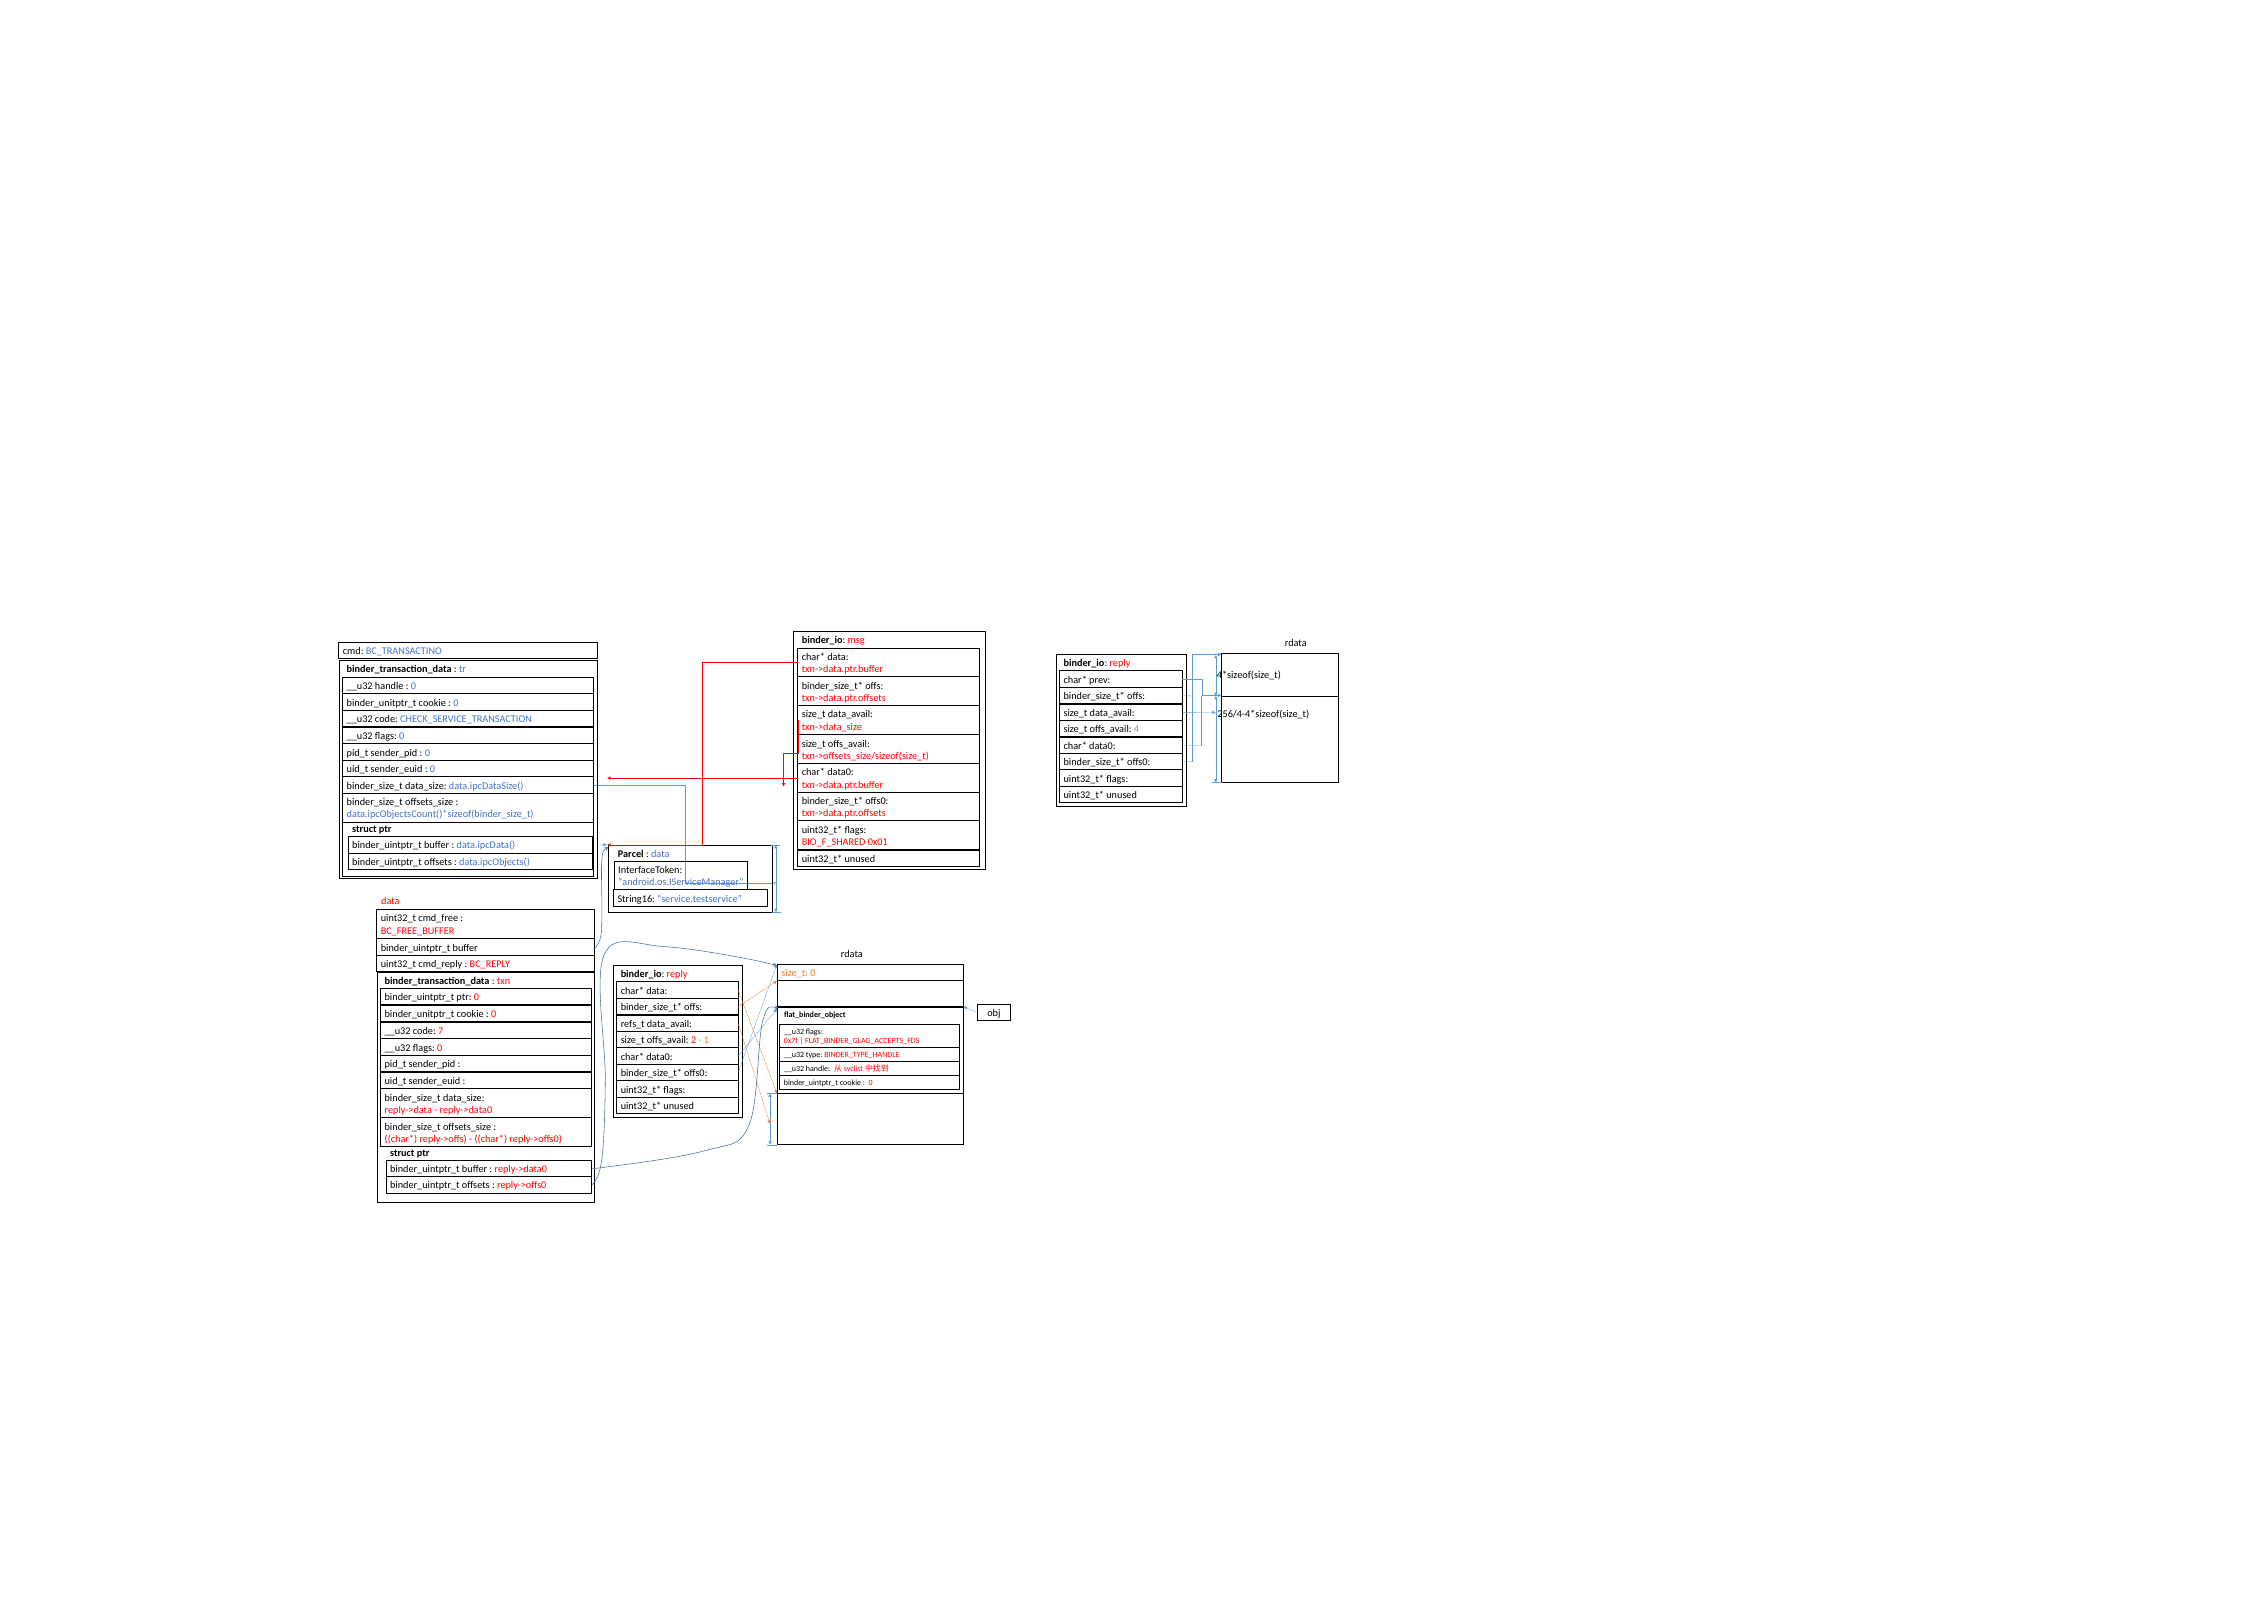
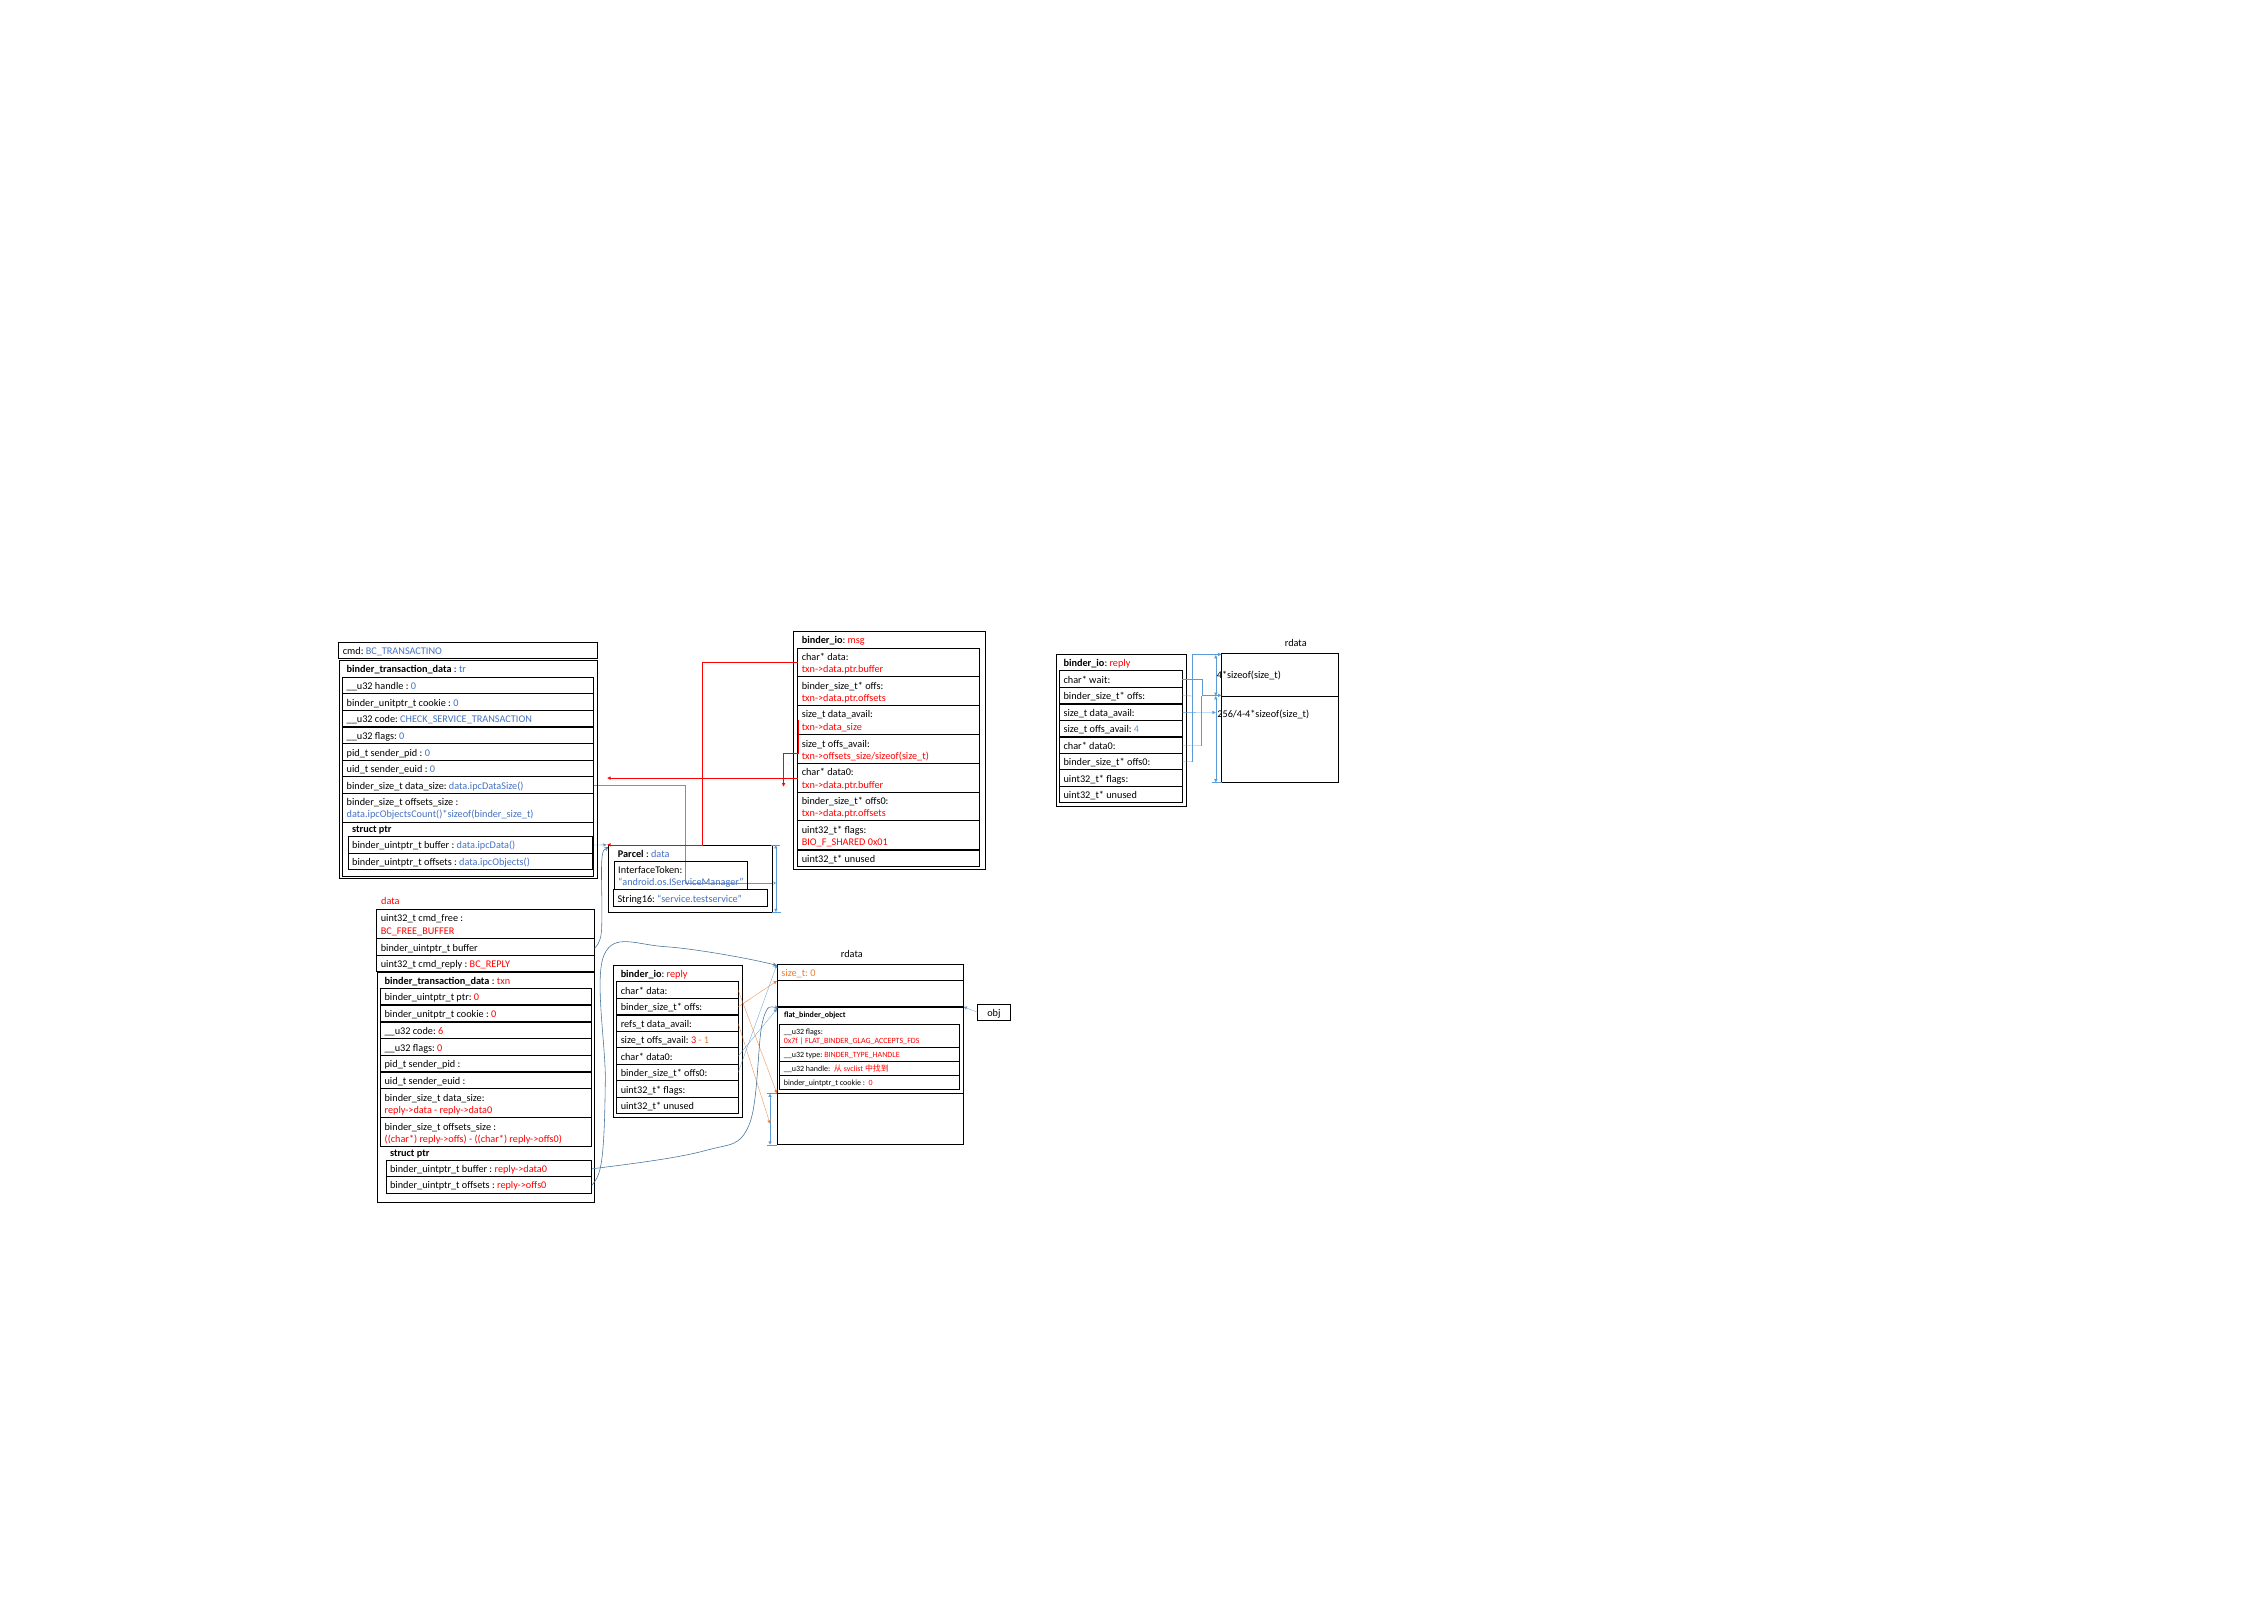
prev: prev -> wait (1100, 680)
7: 7 -> 6 (441, 1031)
2: 2 -> 3 (694, 1040)
